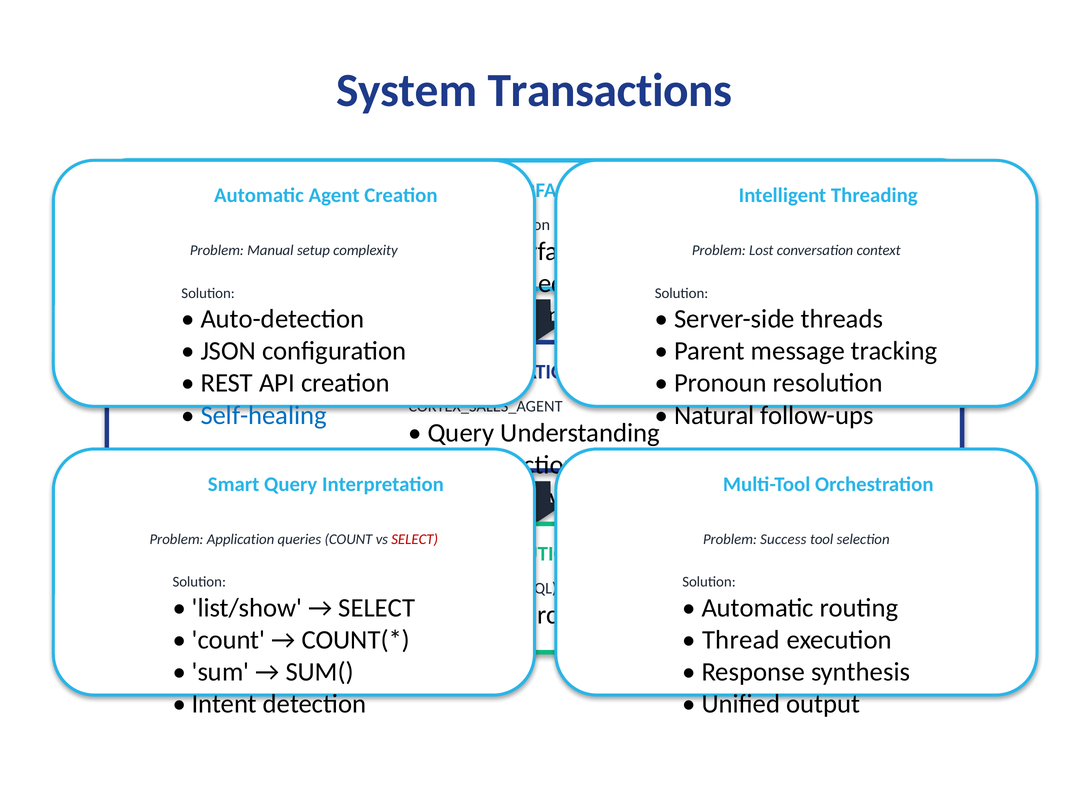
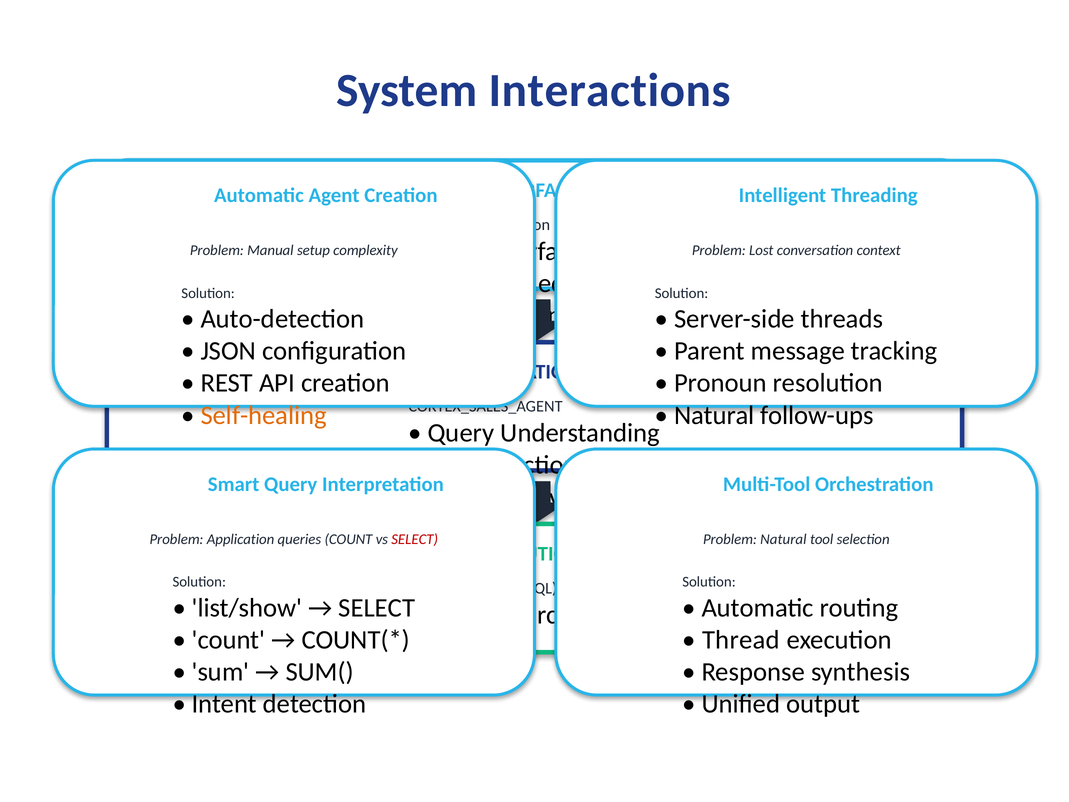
Transactions: Transactions -> Interactions (610, 91)
Self-healing colour: blue -> orange (264, 415)
Problem Success: Success -> Natural (783, 539)
